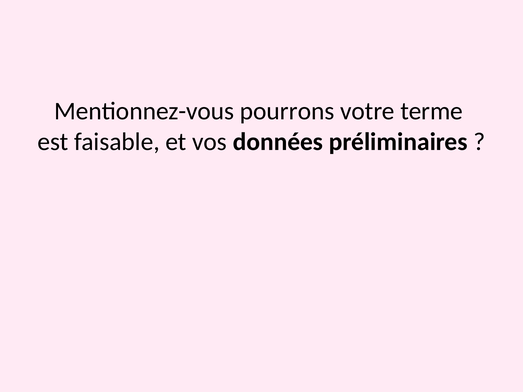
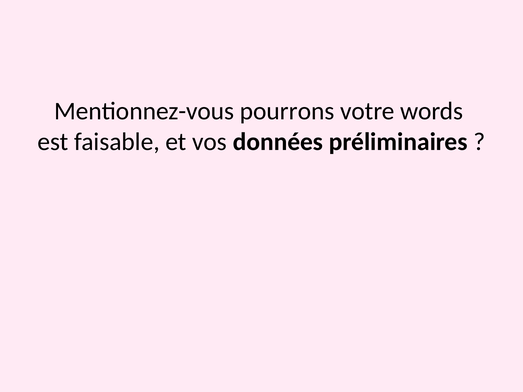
terme: terme -> words (432, 111)
